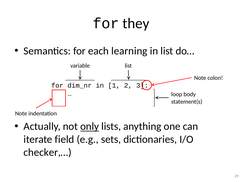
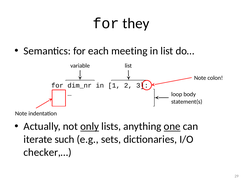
learning: learning -> meeting (129, 51)
one underline: none -> present (172, 126)
field: field -> such (65, 139)
